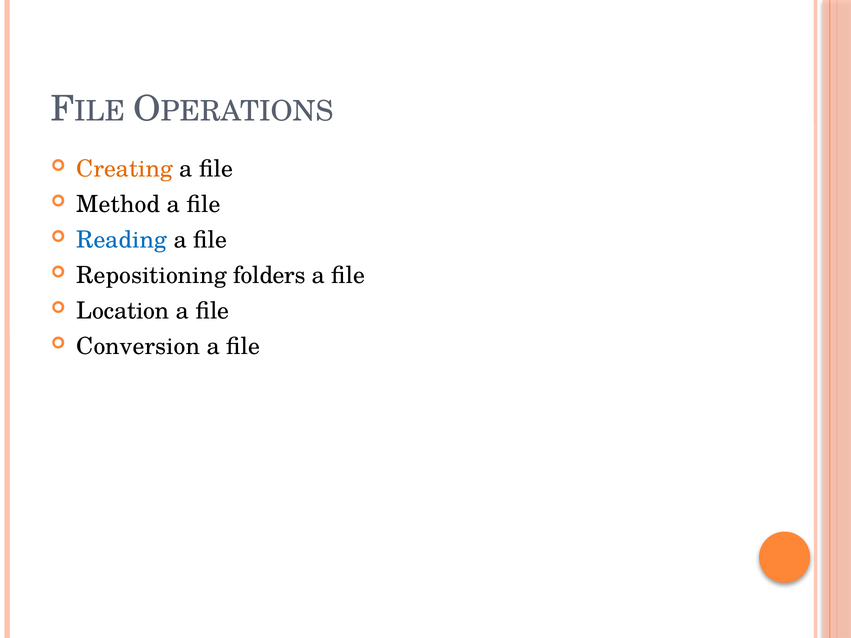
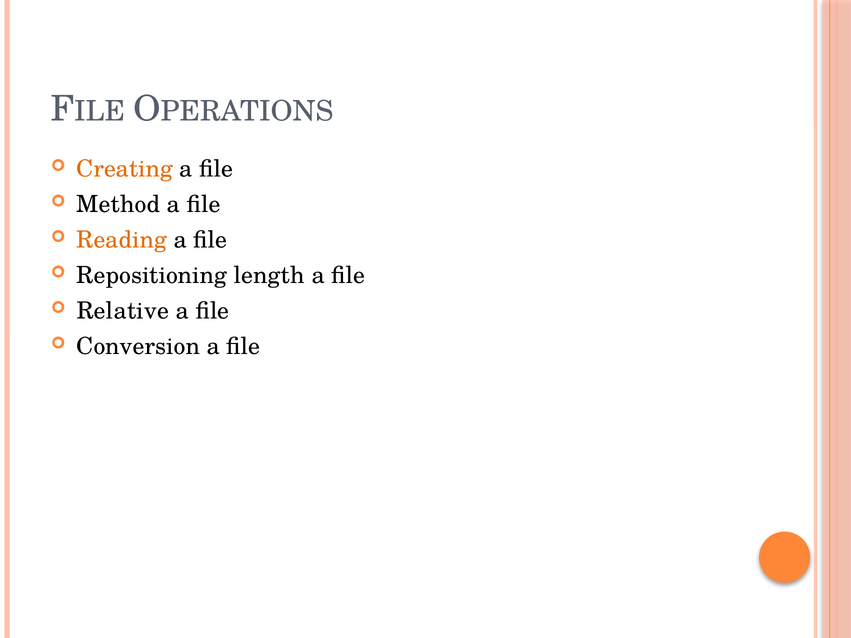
Reading colour: blue -> orange (122, 240)
folders: folders -> length (269, 276)
Location: Location -> Relative (123, 311)
